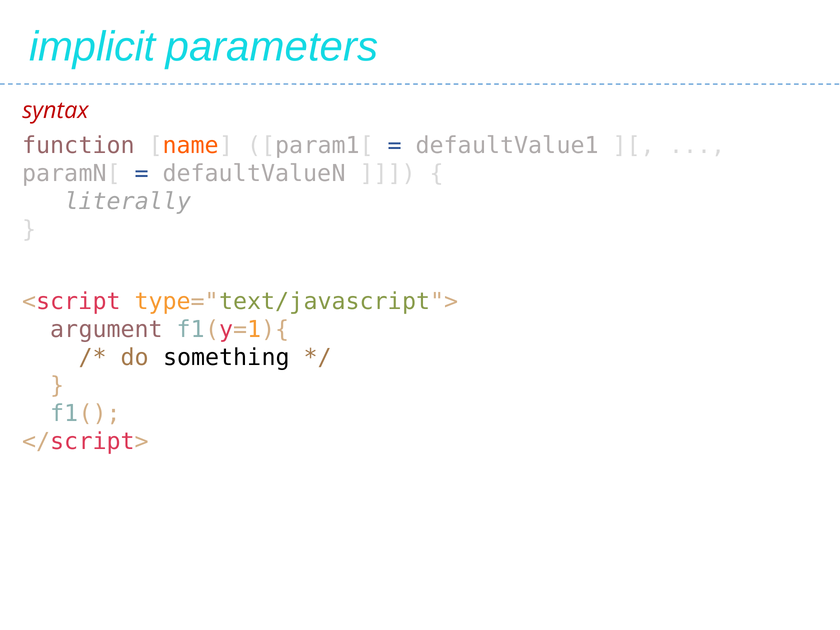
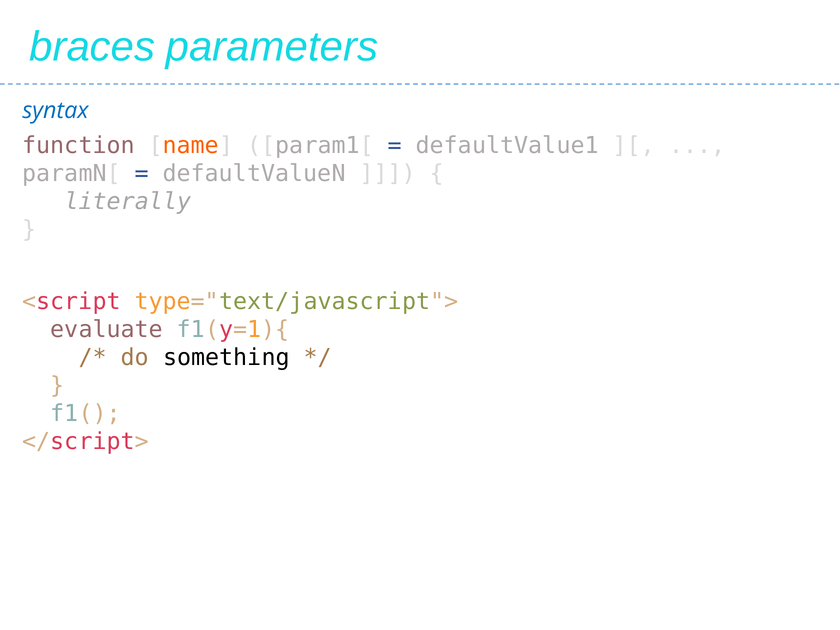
implicit: implicit -> braces (92, 47)
syntax colour: red -> blue (55, 111)
argument: argument -> evaluate (107, 329)
